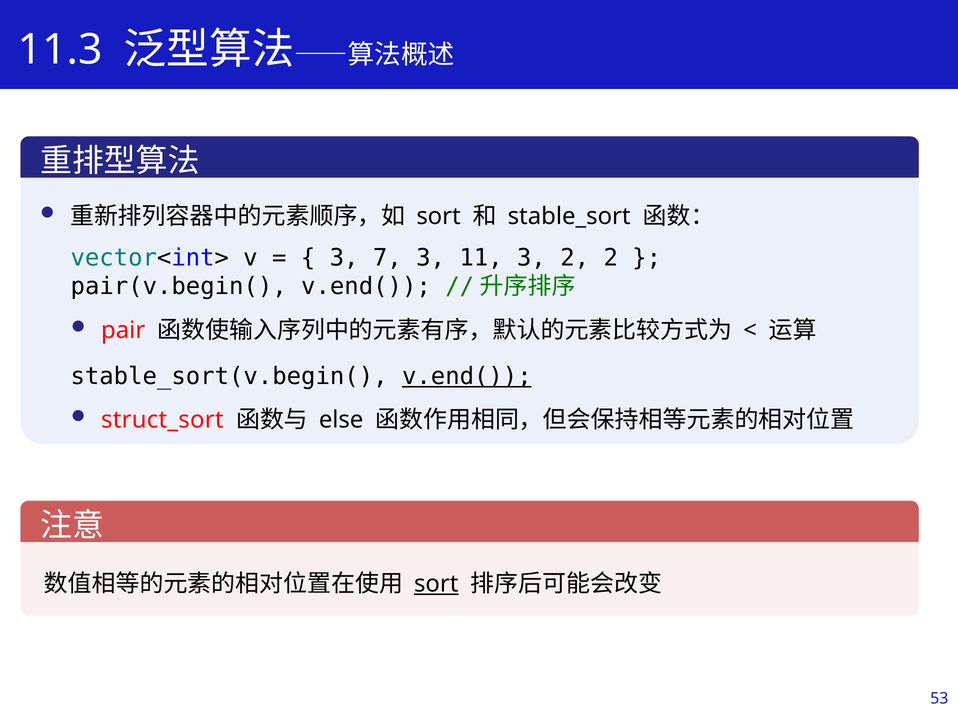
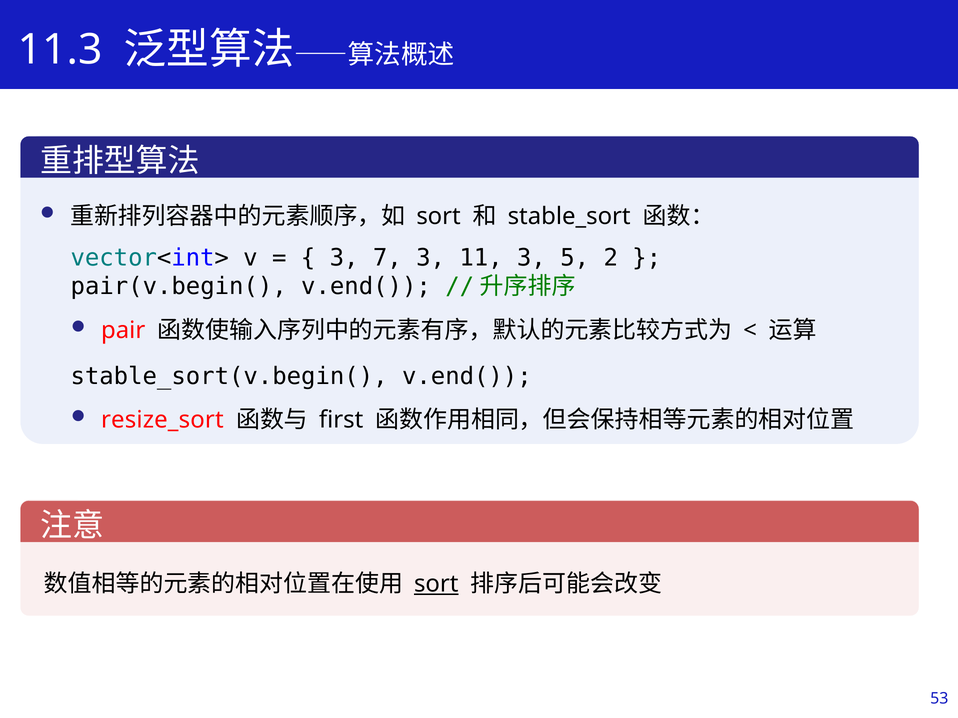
3 2: 2 -> 5 (575, 258)
v.end( underline: present -> none (467, 377)
struct_sort: struct_sort -> resize_sort (162, 420)
else: else -> first (341, 420)
